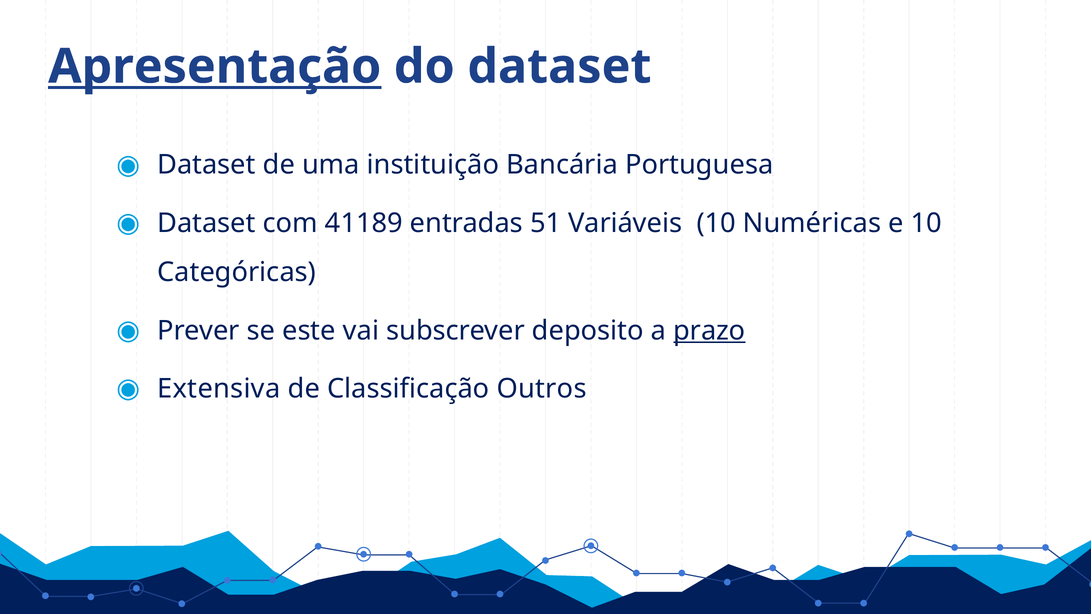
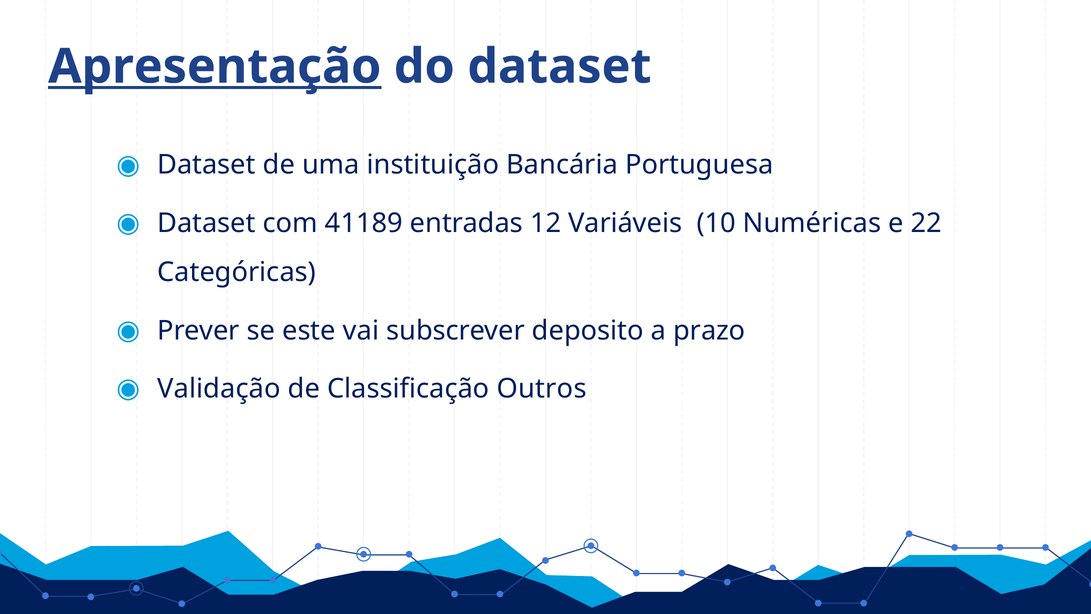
51: 51 -> 12 (546, 223)
e 10: 10 -> 22 (926, 223)
prazo underline: present -> none (709, 330)
Extensiva: Extensiva -> Validação (219, 389)
